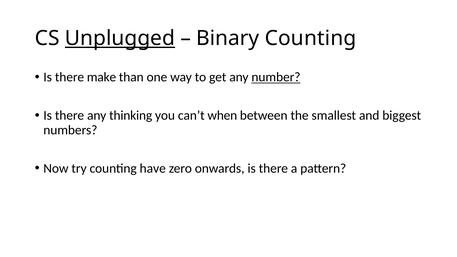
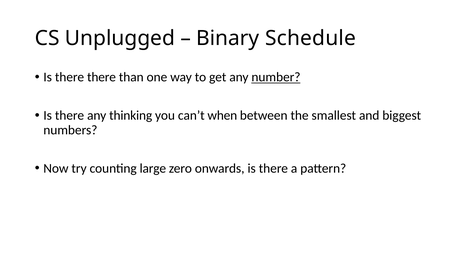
Unplugged underline: present -> none (120, 38)
Binary Counting: Counting -> Schedule (311, 38)
there make: make -> there (102, 77)
have: have -> large (153, 168)
